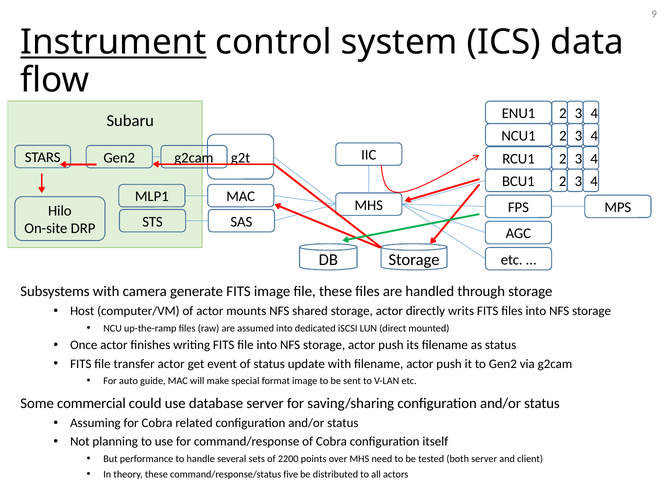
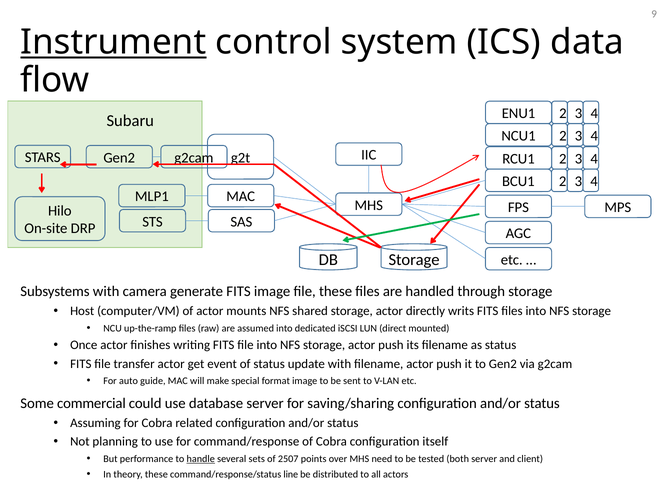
handle underline: none -> present (201, 459)
2200: 2200 -> 2507 (288, 459)
five: five -> line (291, 474)
